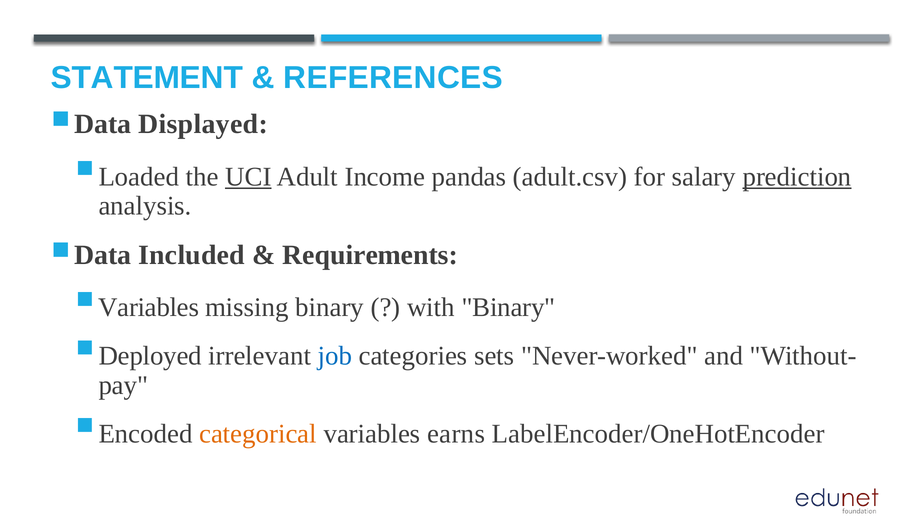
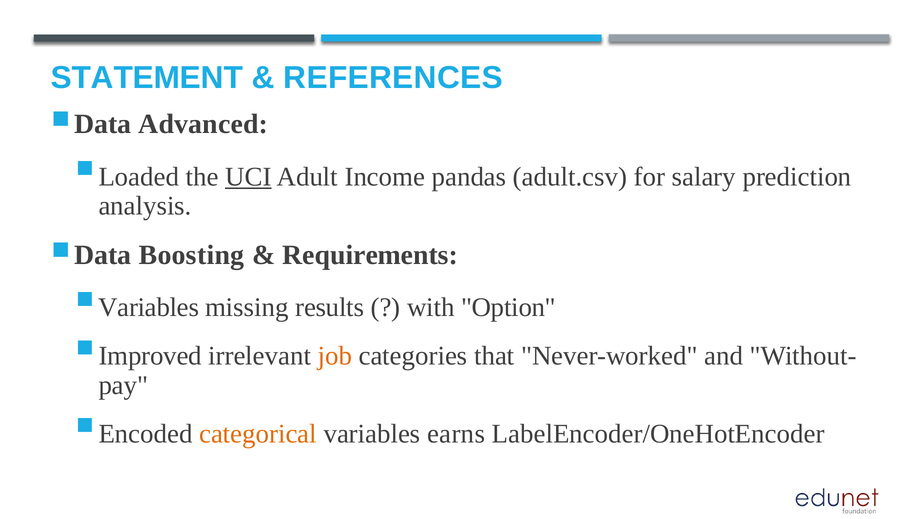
Displayed: Displayed -> Advanced (203, 124)
prediction underline: present -> none (797, 177)
Included: Included -> Boosting (192, 255)
missing binary: binary -> results (330, 308)
with Binary: Binary -> Option (508, 308)
Deployed: Deployed -> Improved (150, 356)
job colour: blue -> orange (335, 356)
sets: sets -> that (494, 356)
